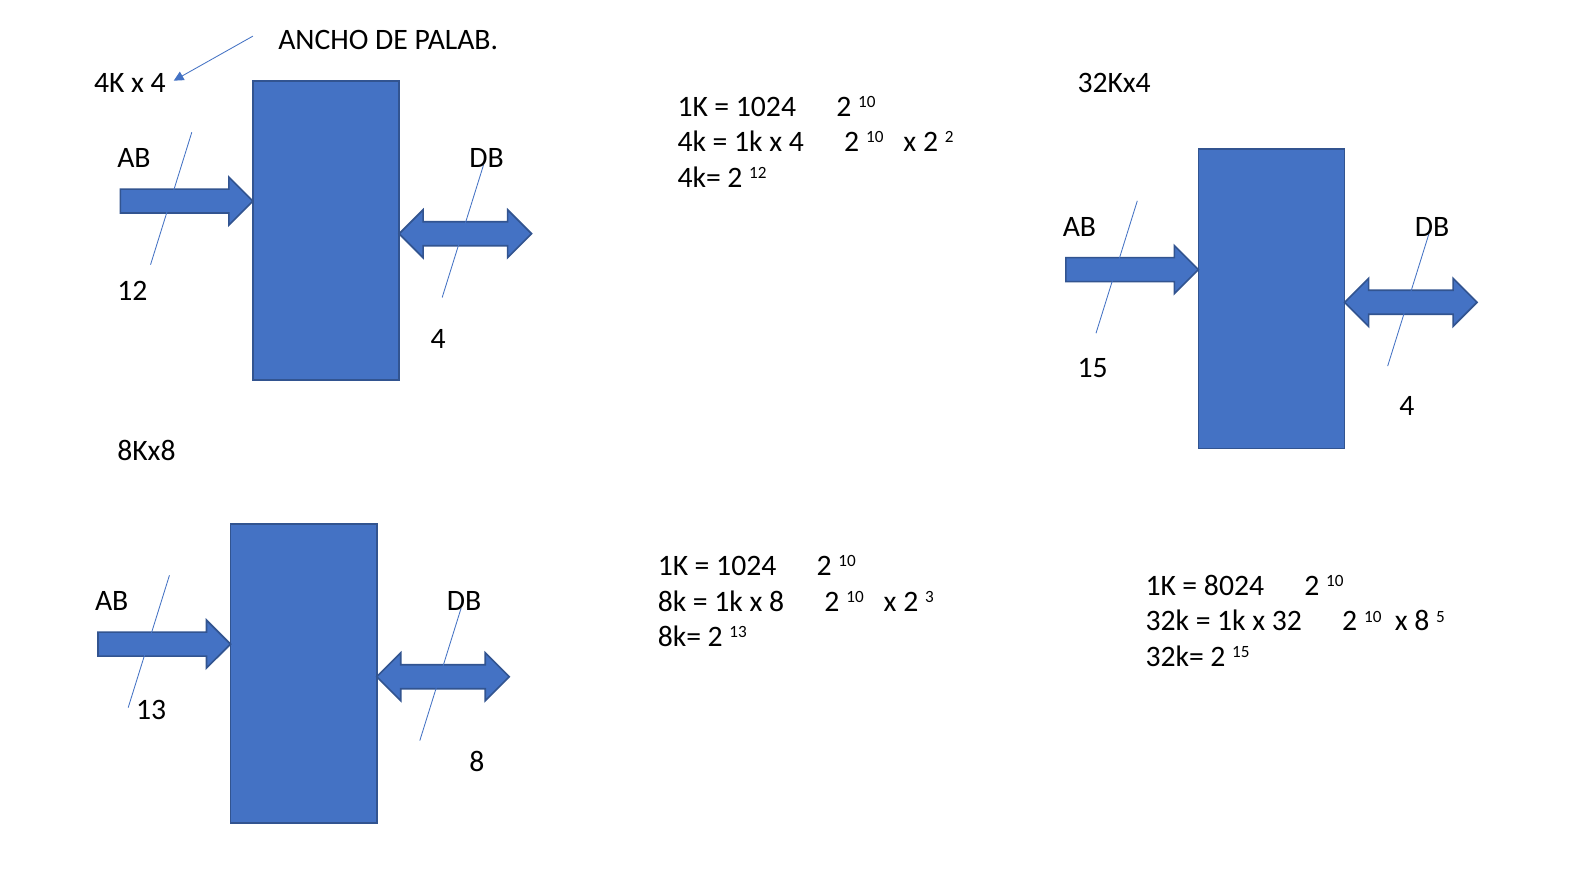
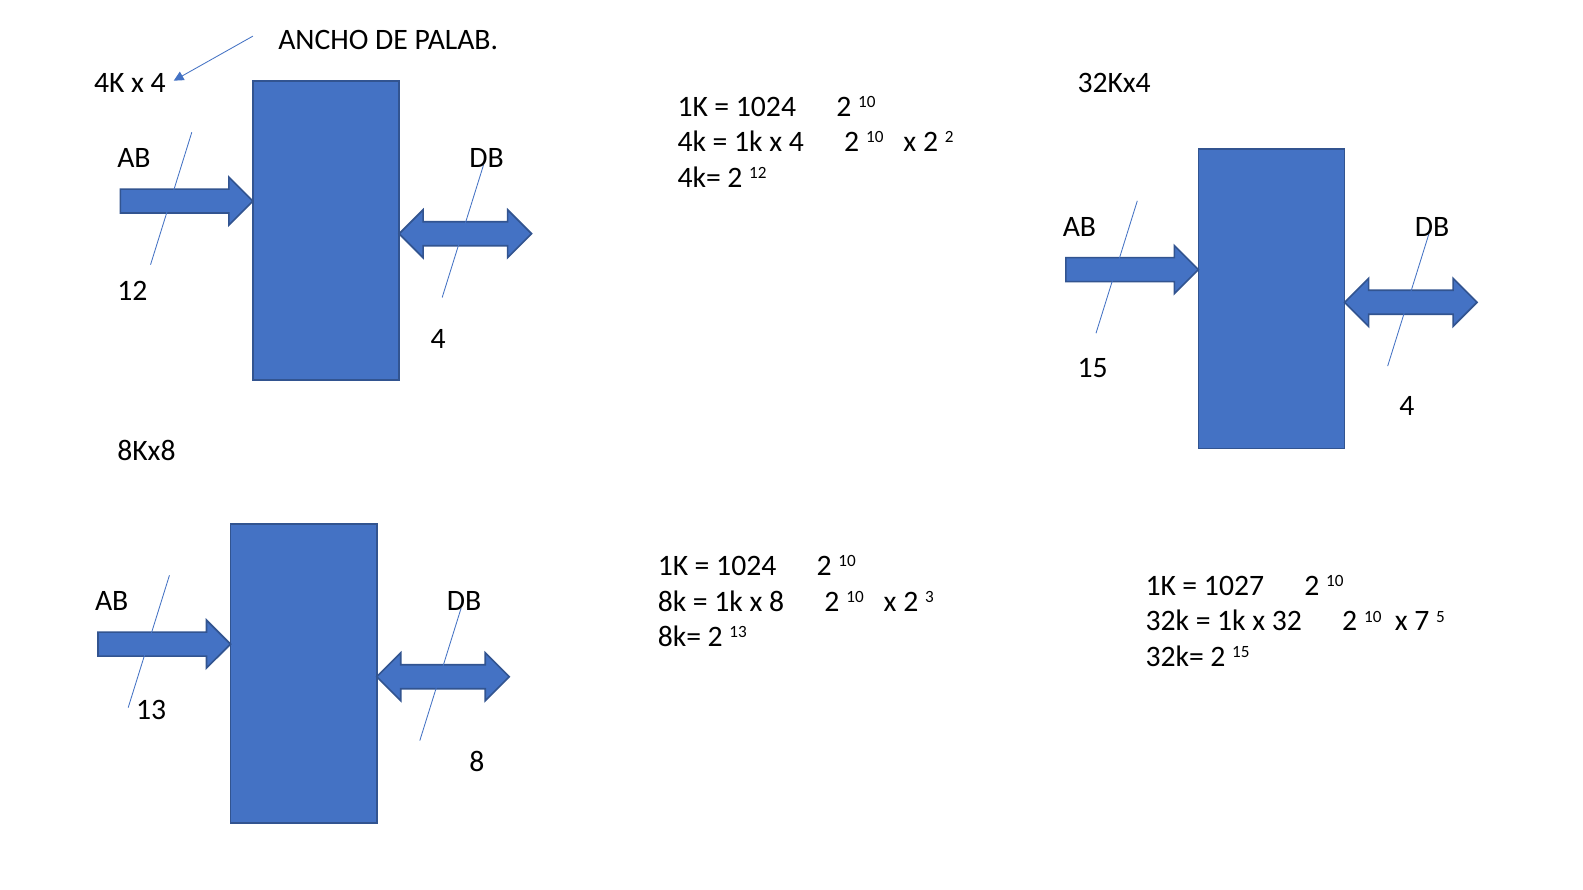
8024: 8024 -> 1027 (1234, 586)
10 x 8: 8 -> 7 (1422, 621)
